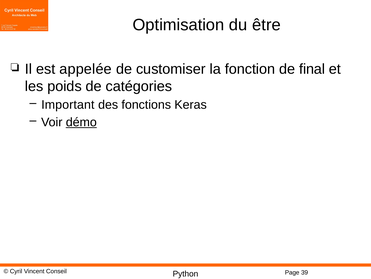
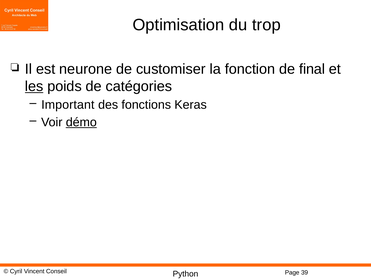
être: être -> trop (266, 25)
appelée: appelée -> neurone (86, 69)
les underline: none -> present (34, 86)
